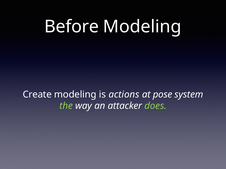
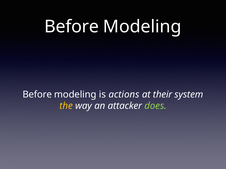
Create: Create -> Before (37, 95)
pose: pose -> their (163, 95)
the colour: light green -> yellow (66, 106)
